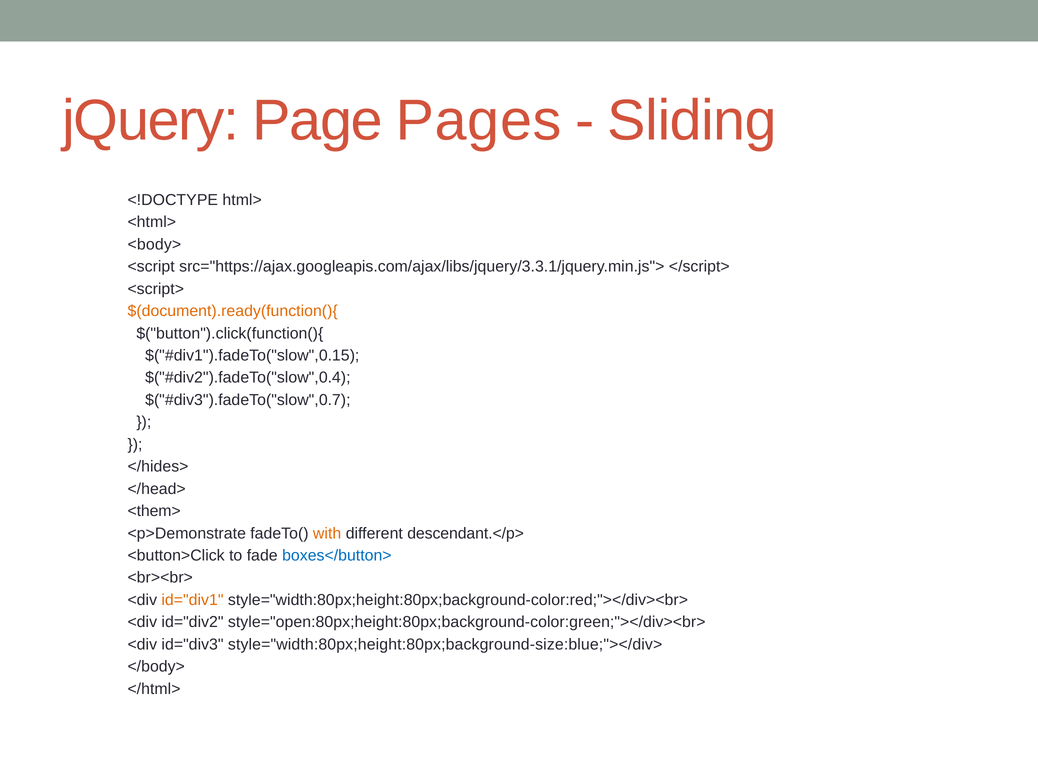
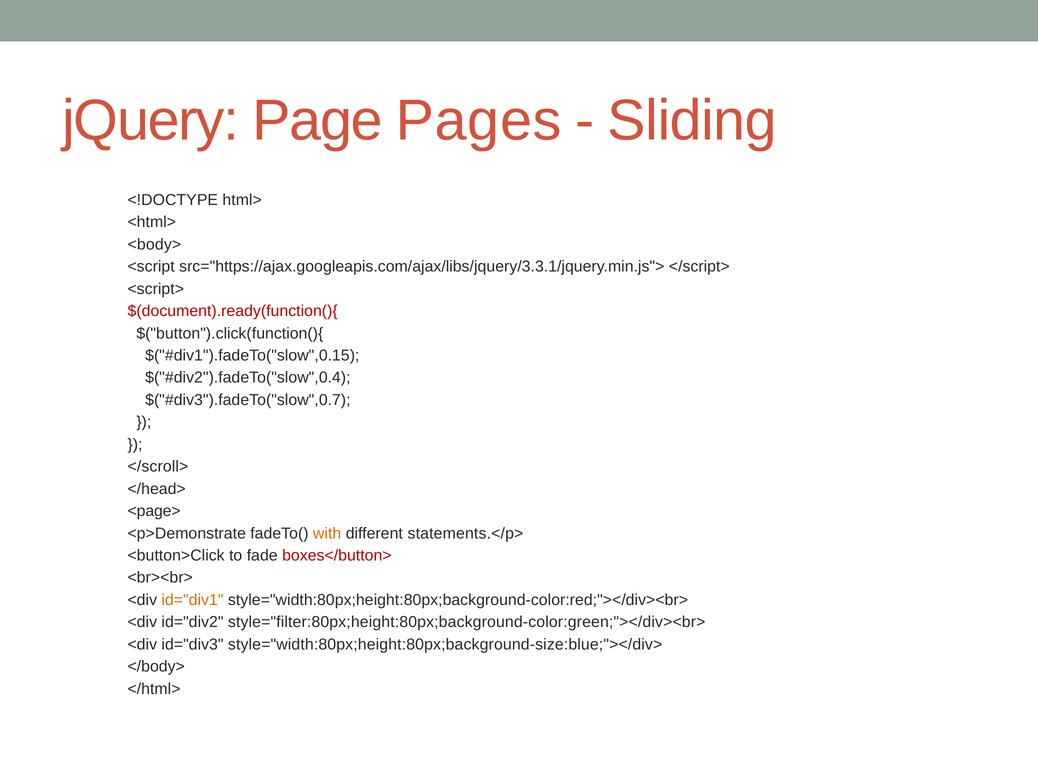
$(document).ready(function(){ colour: orange -> red (233, 311)
</hides>: </hides> -> </scroll> (158, 467)
<them>: <them> -> <page> (154, 511)
descendant.</p>: descendant.</p> -> statements.</p> (465, 534)
boxes</button> colour: blue -> red (337, 556)
style="open:80px;height:80px;background-color:green;"></div><br>: style="open:80px;height:80px;background-color:green;"></div><br> -> style="filter:80px;height:80px;background-color:green;"></div><br> (467, 623)
